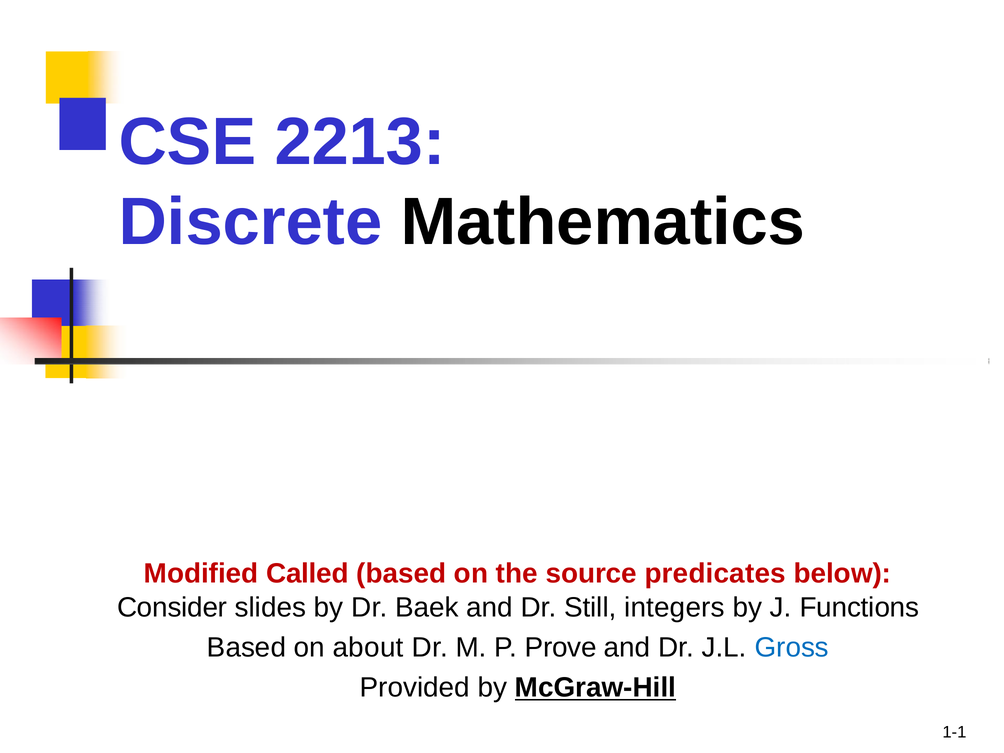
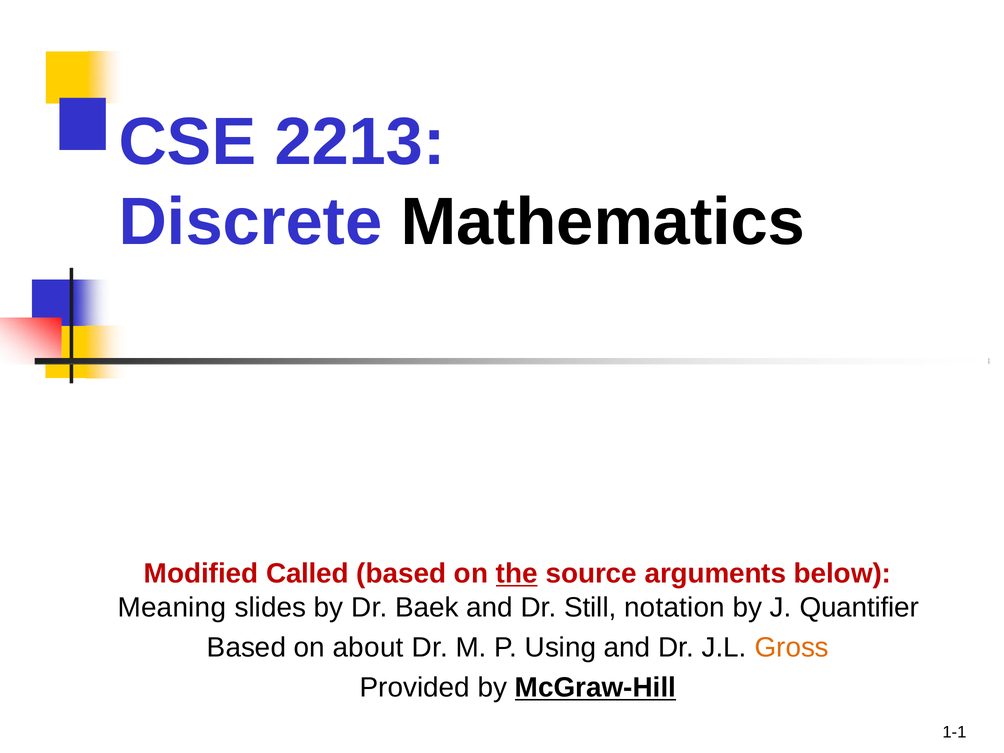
the underline: none -> present (517, 574)
predicates: predicates -> arguments (715, 574)
Consider: Consider -> Meaning (172, 607)
integers: integers -> notation (674, 607)
Functions: Functions -> Quantifier (859, 607)
Prove: Prove -> Using (561, 647)
Gross colour: blue -> orange (792, 647)
